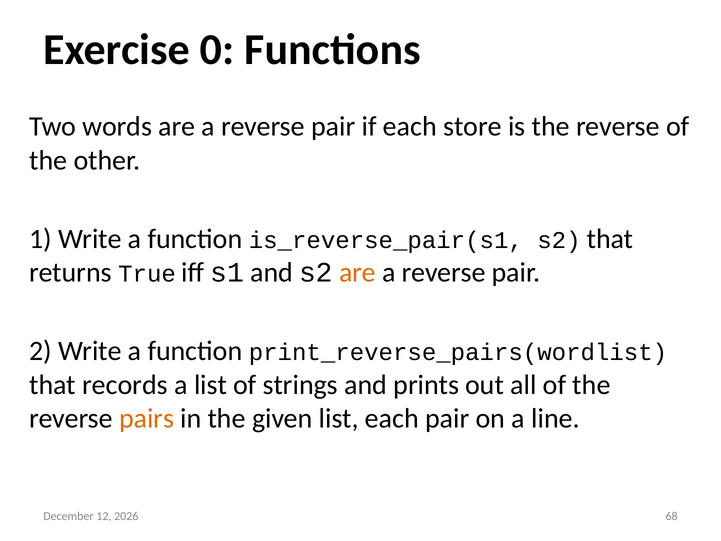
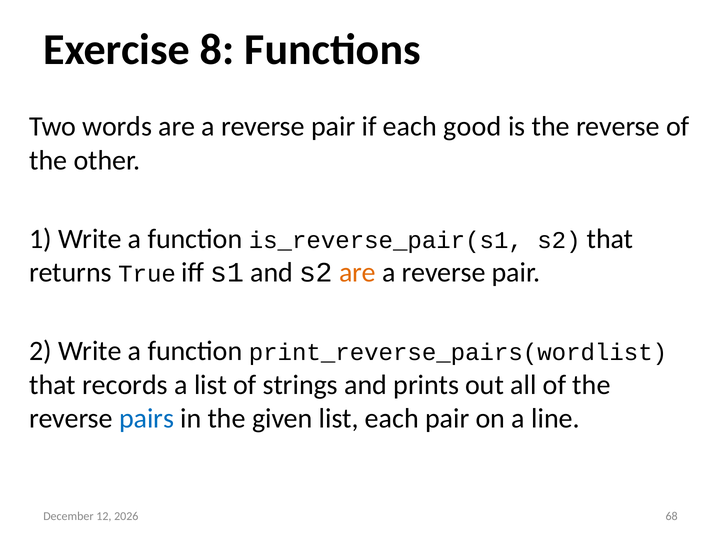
0: 0 -> 8 (217, 50)
store: store -> good (472, 127)
pairs colour: orange -> blue (147, 418)
